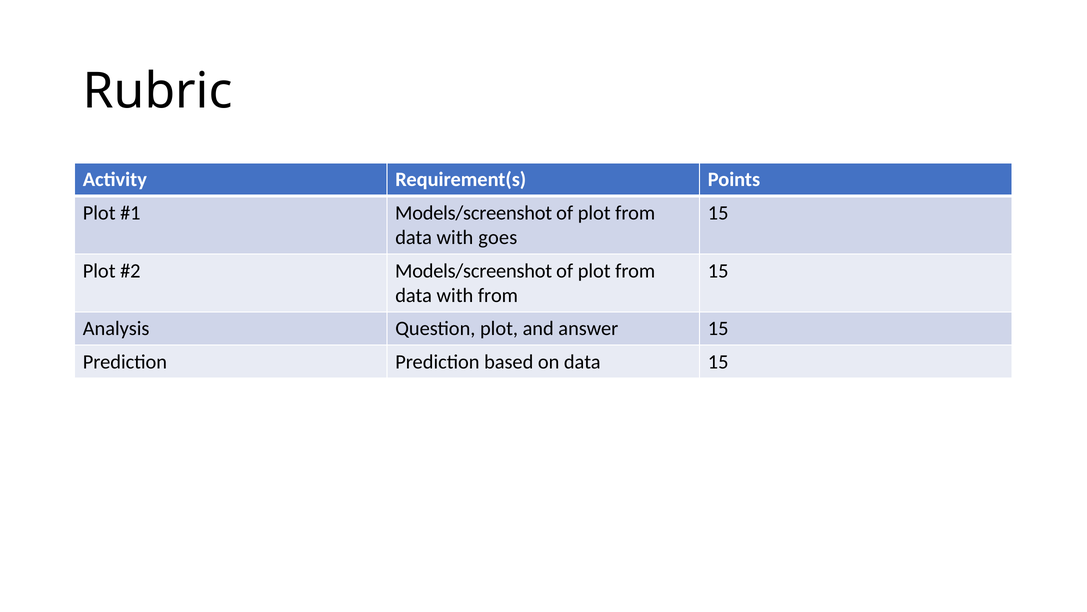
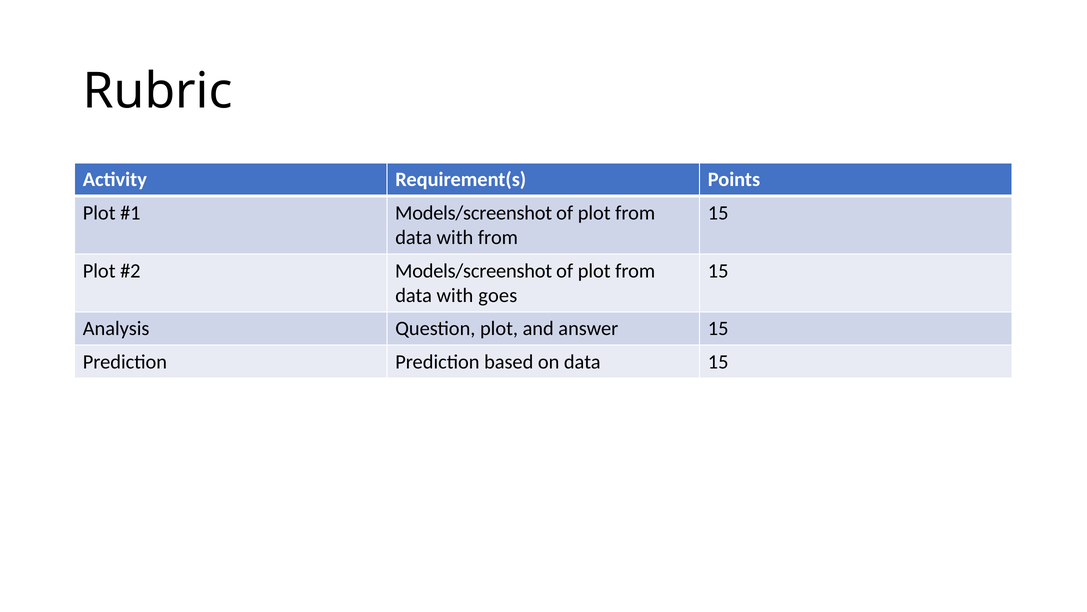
with goes: goes -> from (498, 237)
with from: from -> goes (498, 295)
